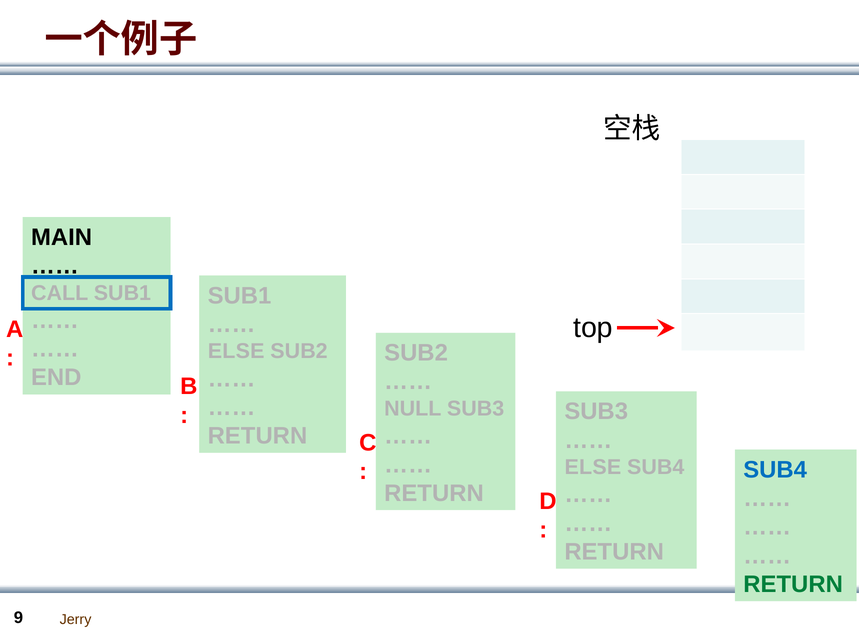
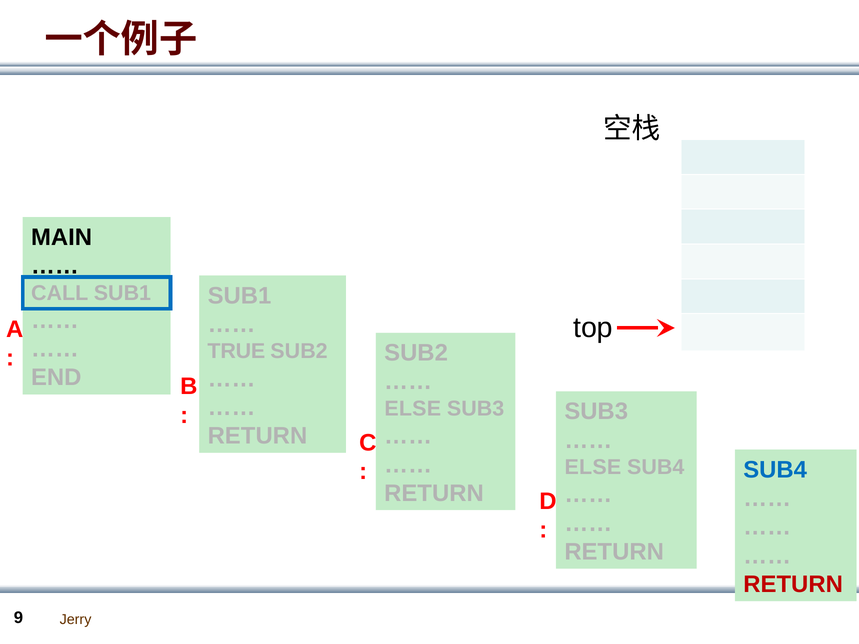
ELSE: ELSE -> TRUE (236, 351)
NULL: NULL -> ELSE (413, 409)
RETURN colour: green -> red (793, 585)
